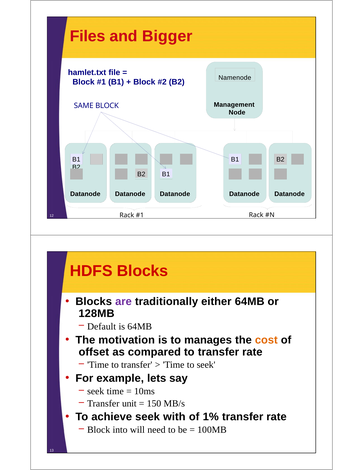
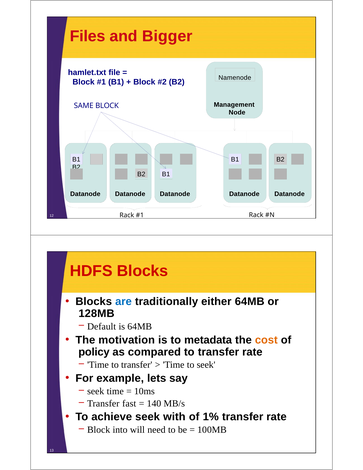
are colour: purple -> blue (123, 301)
manages: manages -> metadata (208, 340)
offset: offset -> policy (94, 352)
unit: unit -> fast (129, 403)
150: 150 -> 140 (154, 403)
